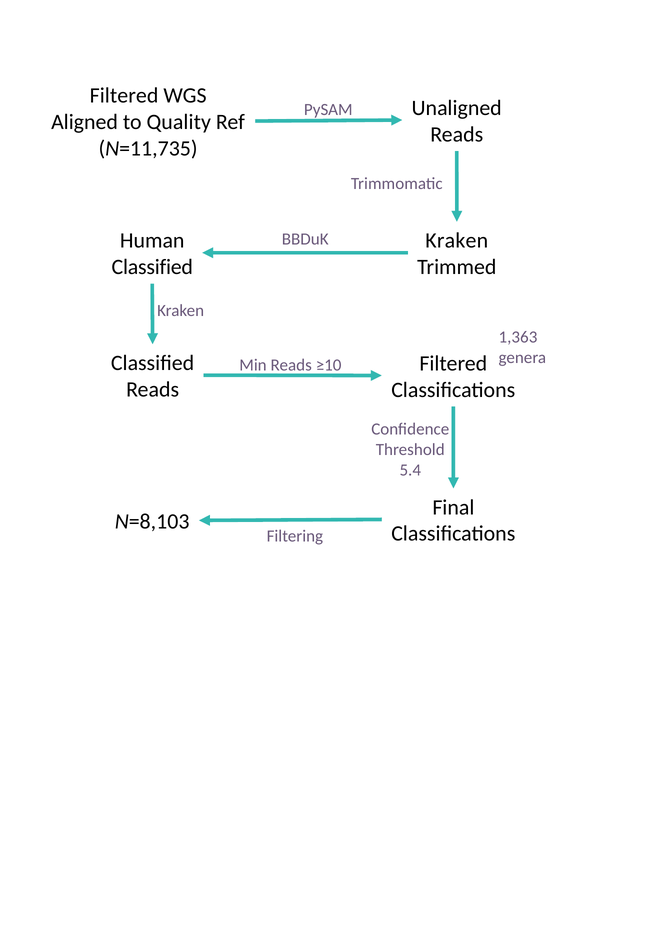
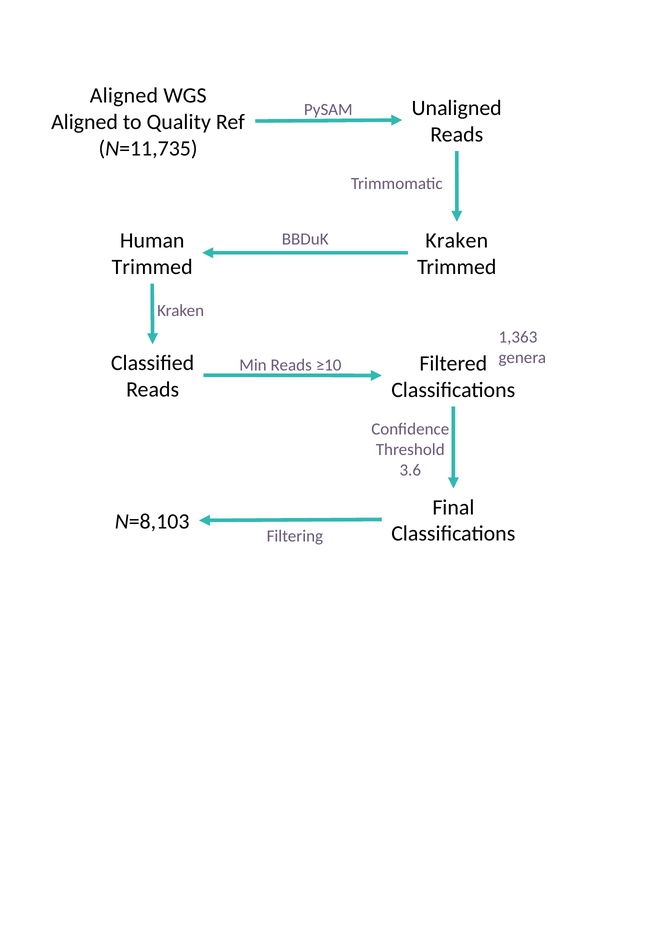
Filtered: Filtered -> Aligned (124, 96)
Classified: Classified -> Trimmed (152, 267)
5.4: 5.4 -> 3.6 (410, 470)
